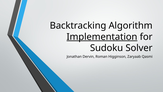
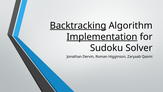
Backtracking underline: none -> present (78, 25)
